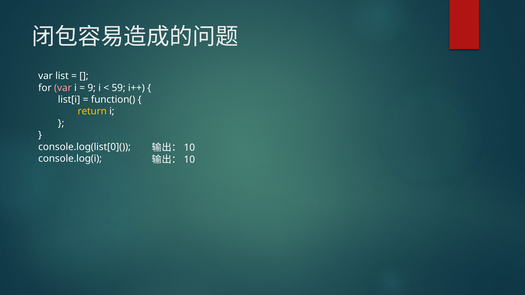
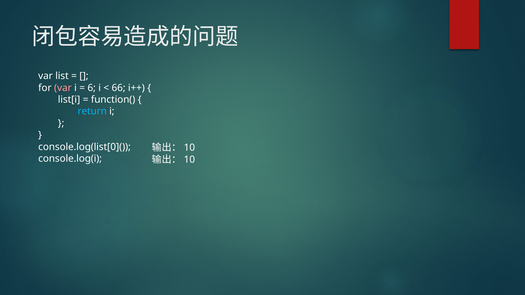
9: 9 -> 6 (92, 88)
59: 59 -> 66 (119, 88)
return colour: yellow -> light blue (92, 112)
